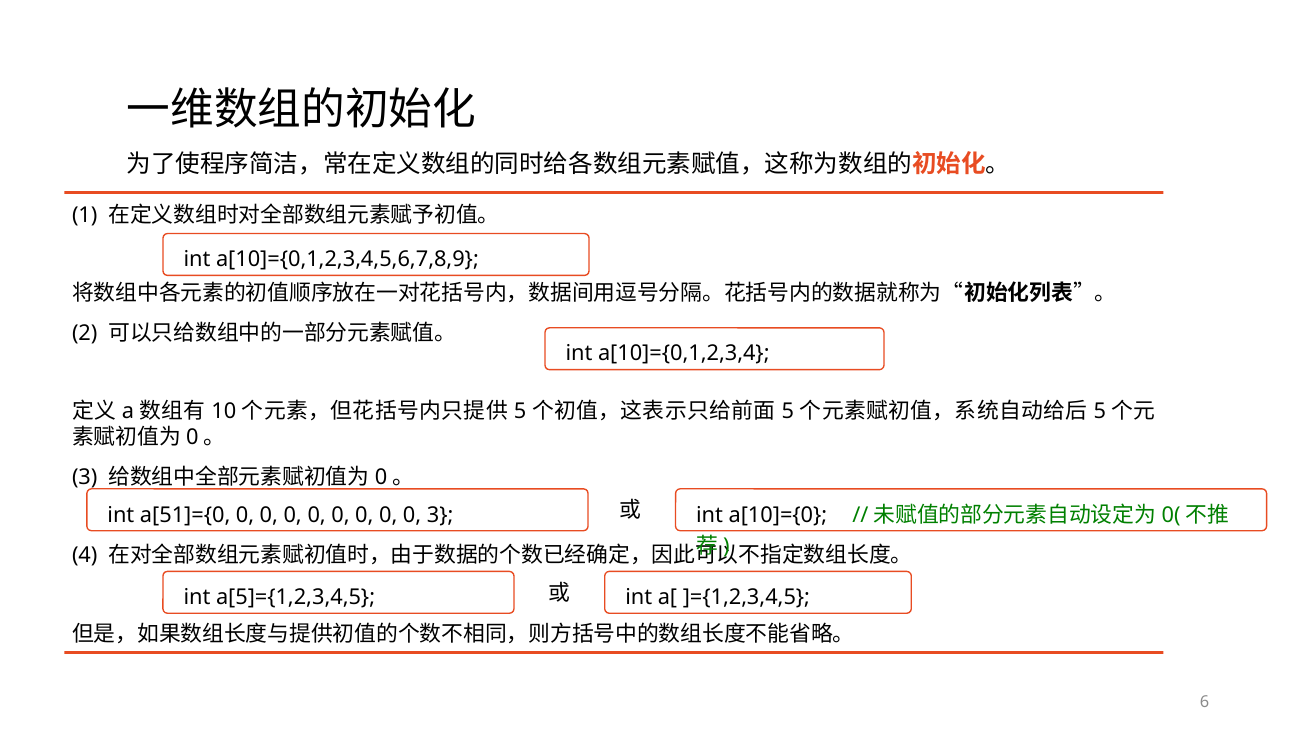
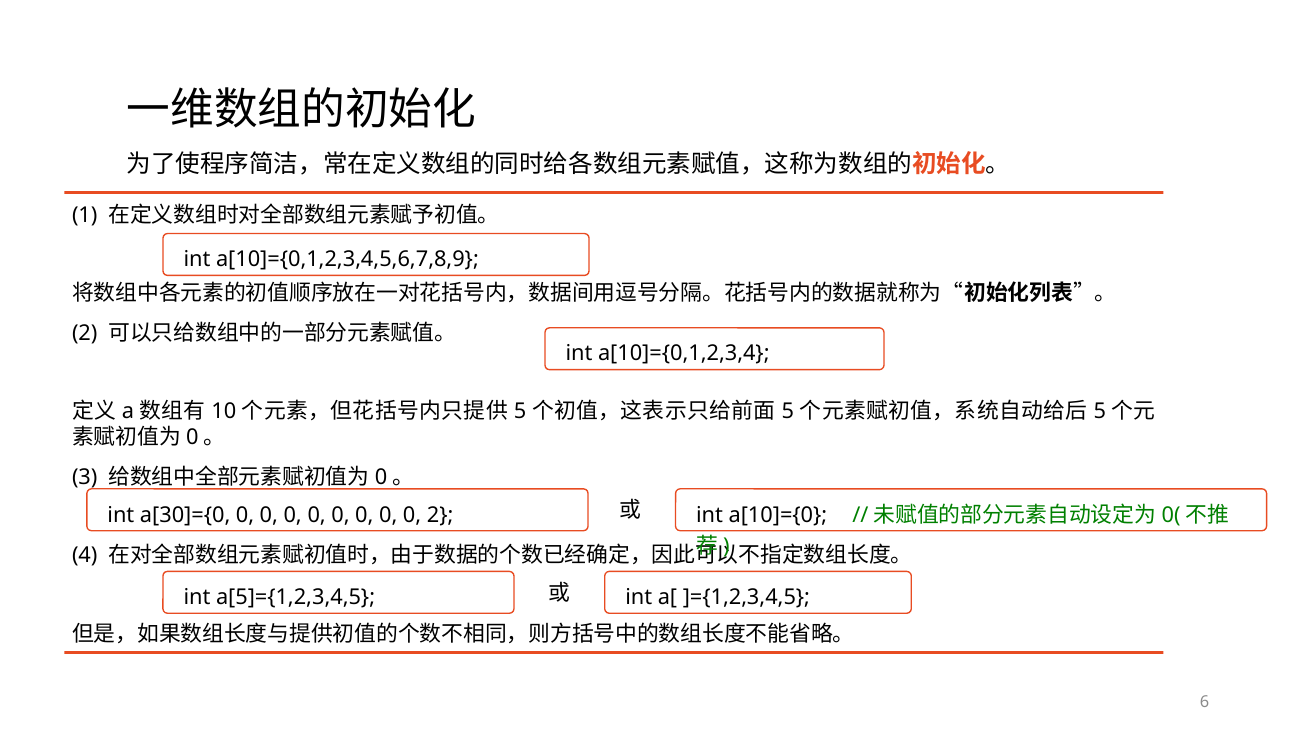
a[51]={0: a[51]={0 -> a[30]={0 (185, 514)
0 3: 3 -> 2 (440, 514)
